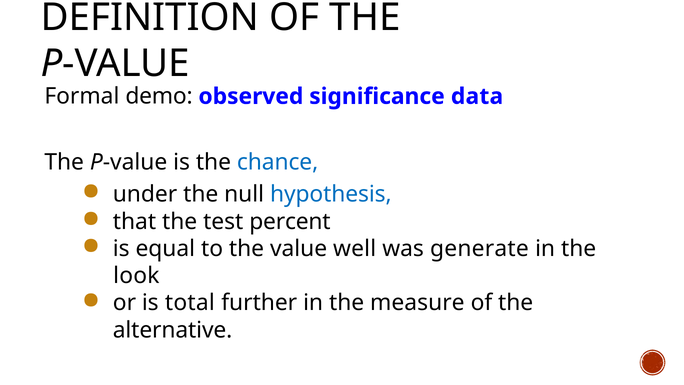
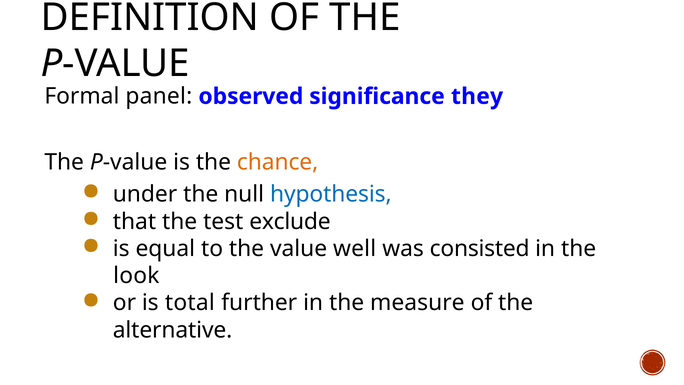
demo: demo -> panel (159, 96)
data: data -> they (477, 96)
chance colour: blue -> orange (278, 162)
percent: percent -> exclude (290, 221)
generate: generate -> consisted (480, 248)
